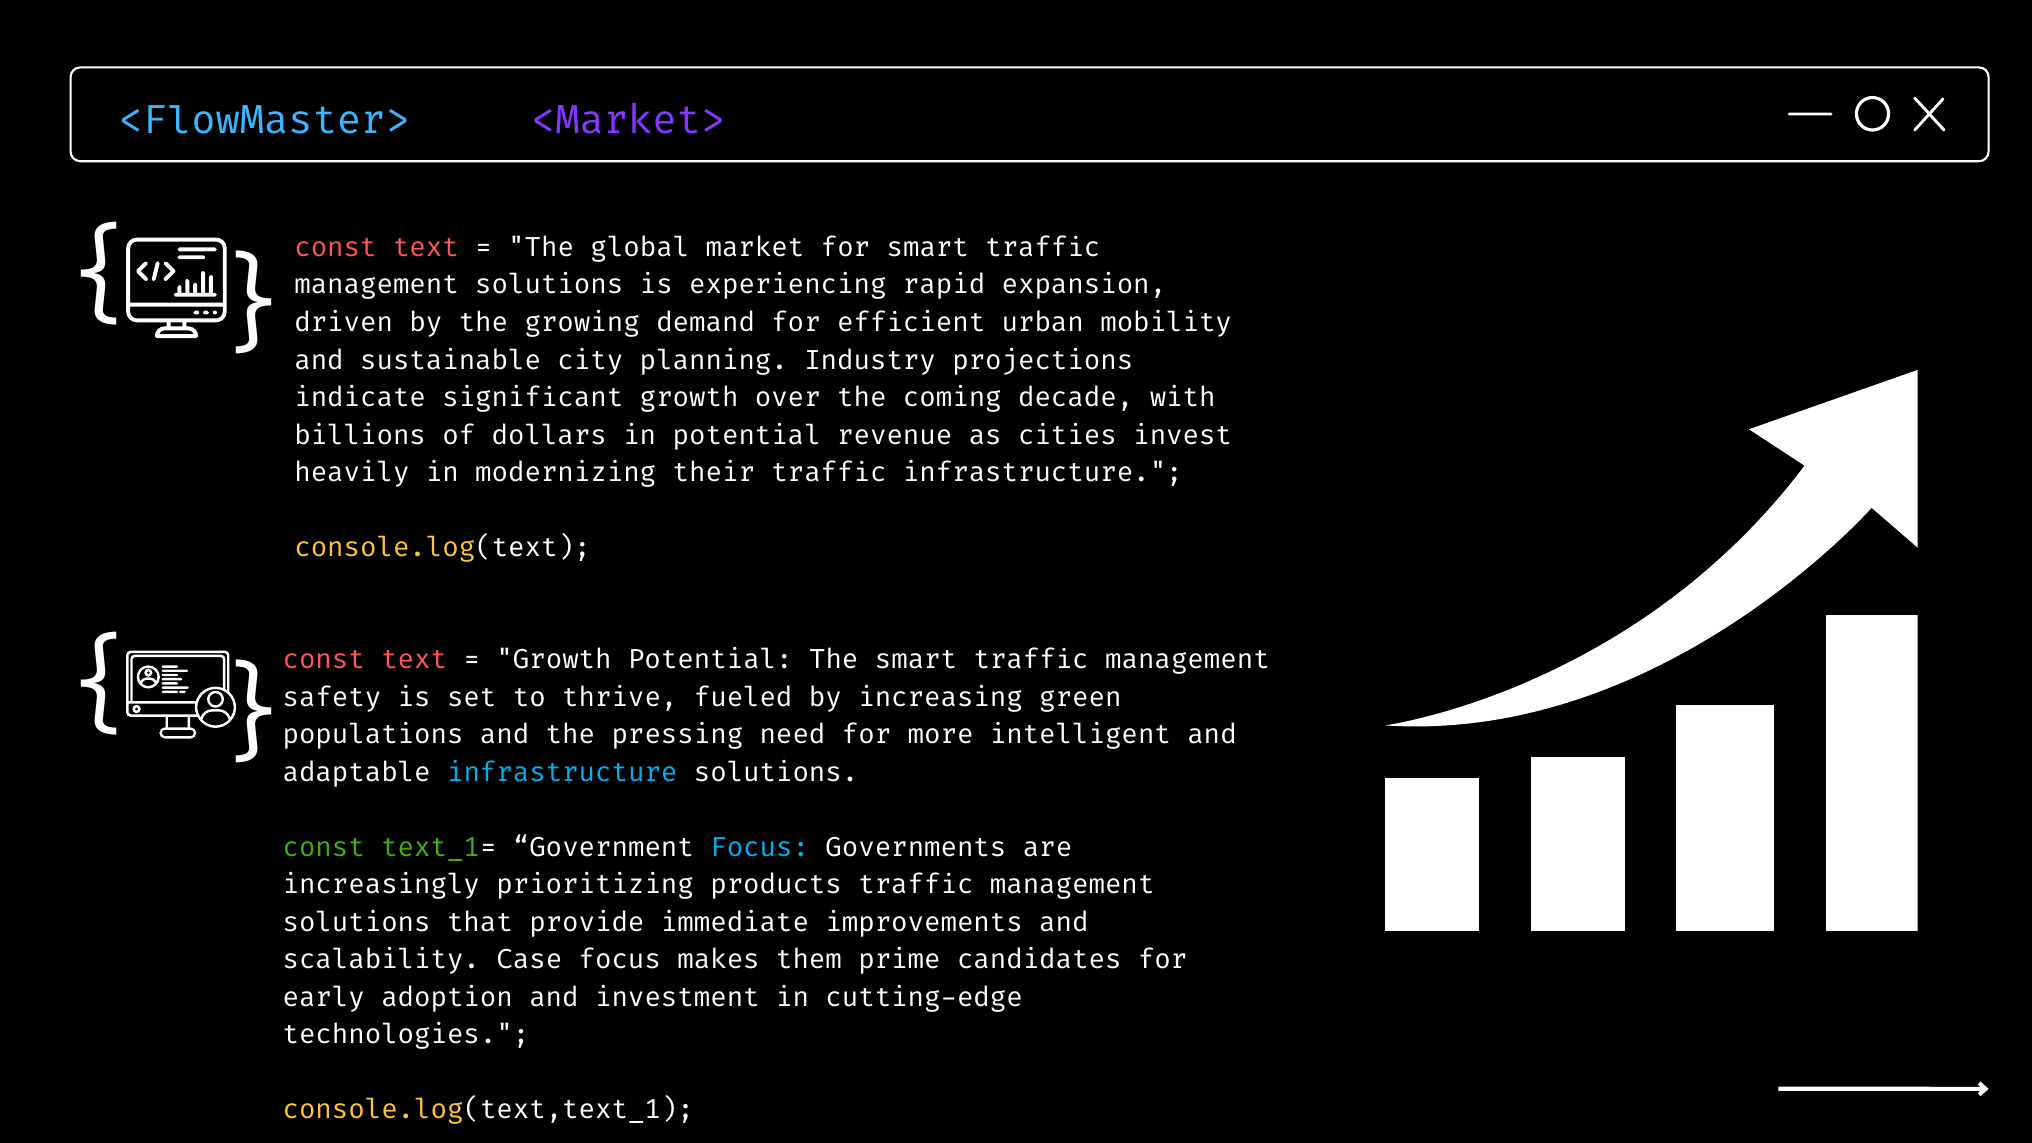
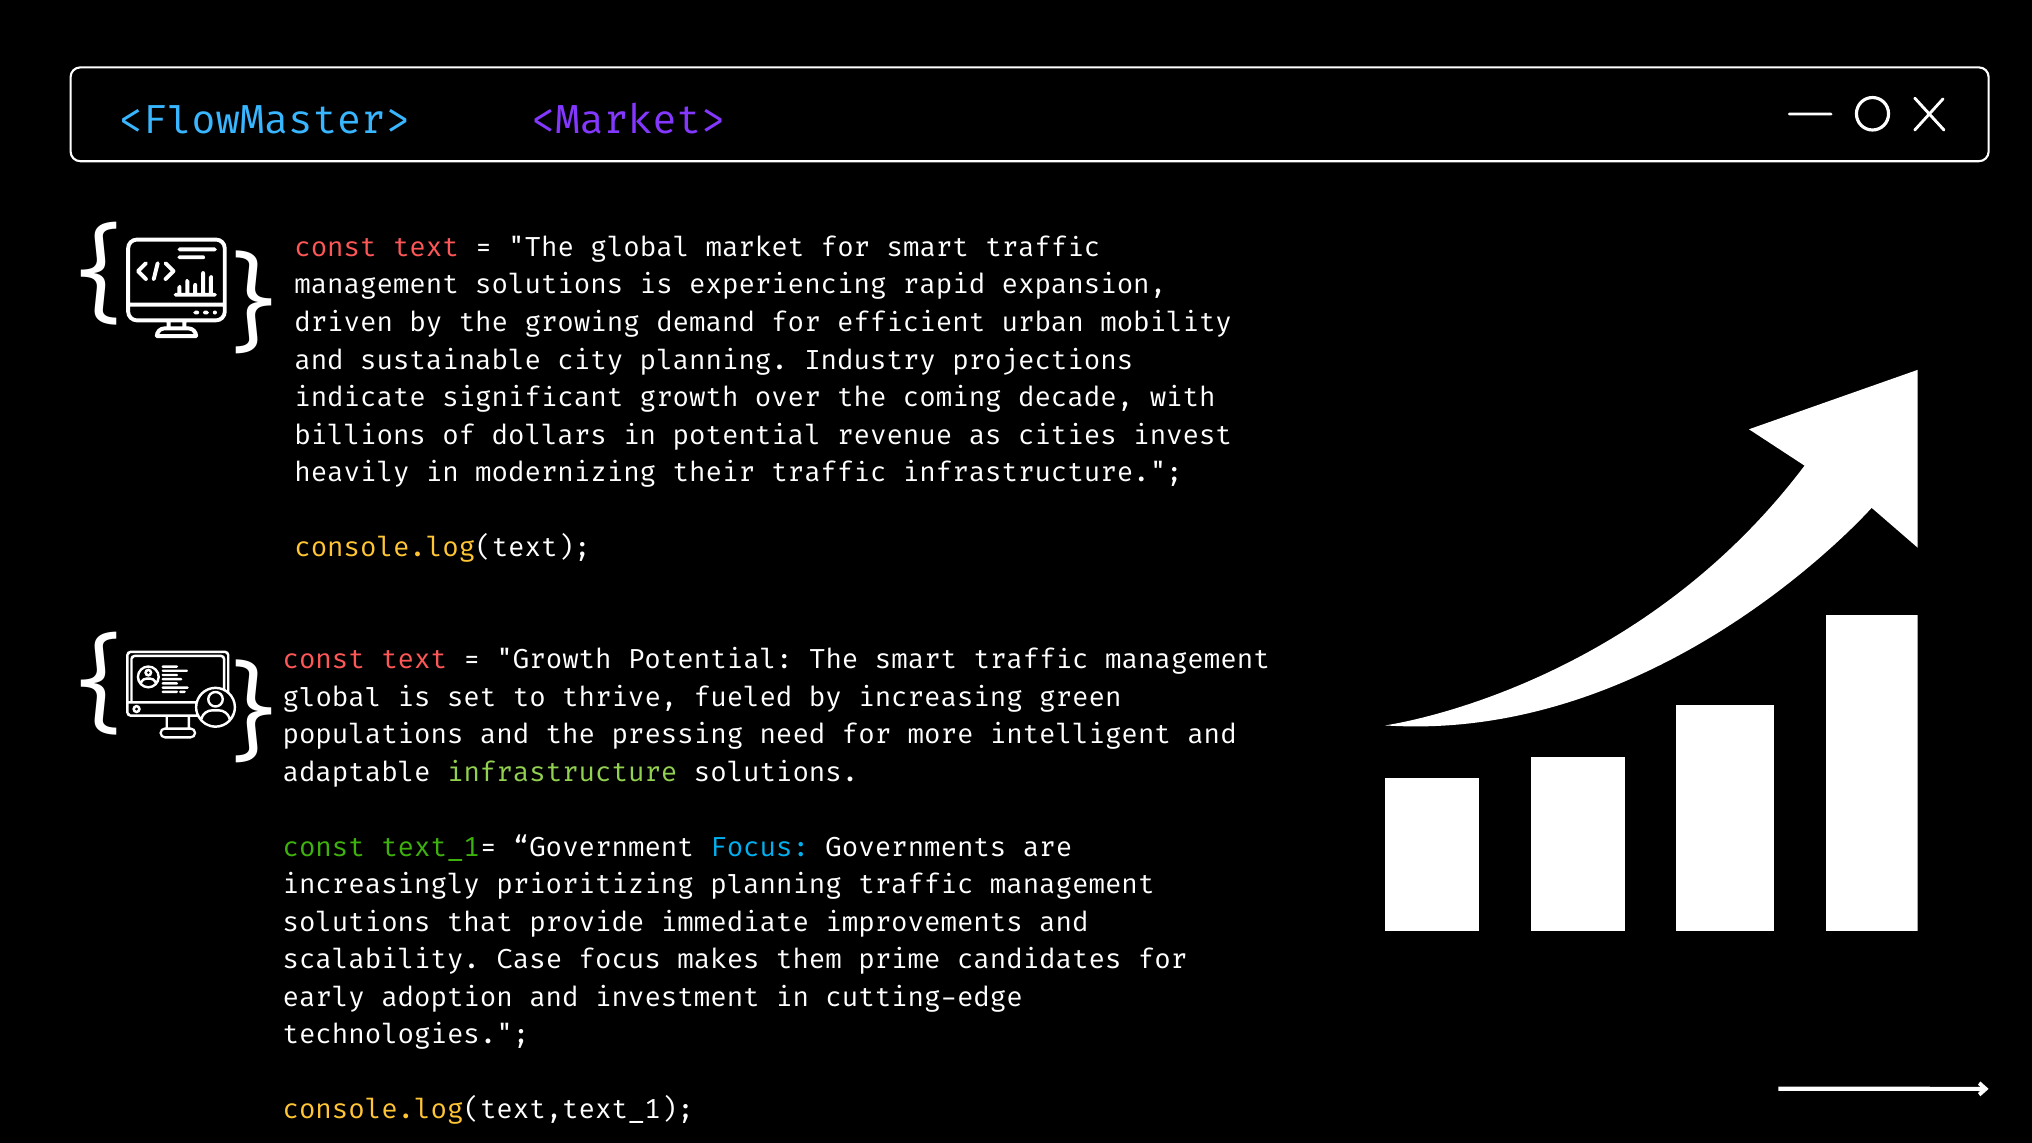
safety: safety -> global (332, 697)
infrastructure colour: light blue -> light green (562, 772)
prioritizing products: products -> planning (776, 885)
